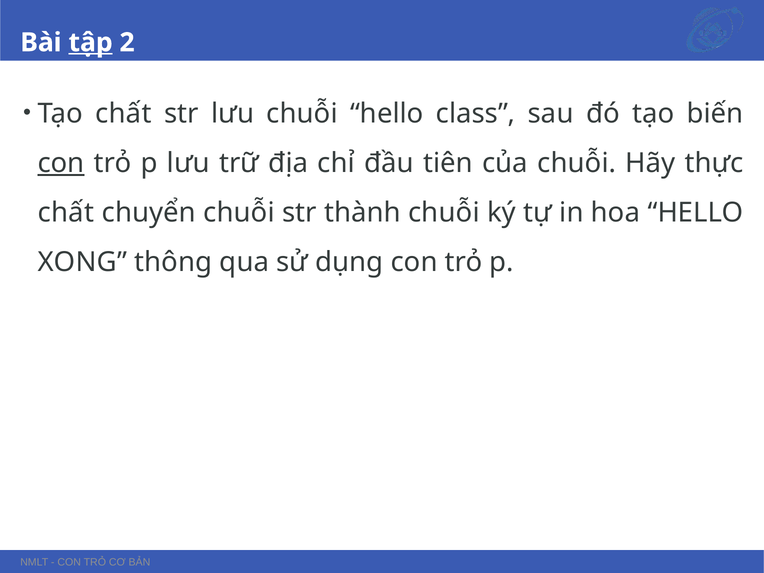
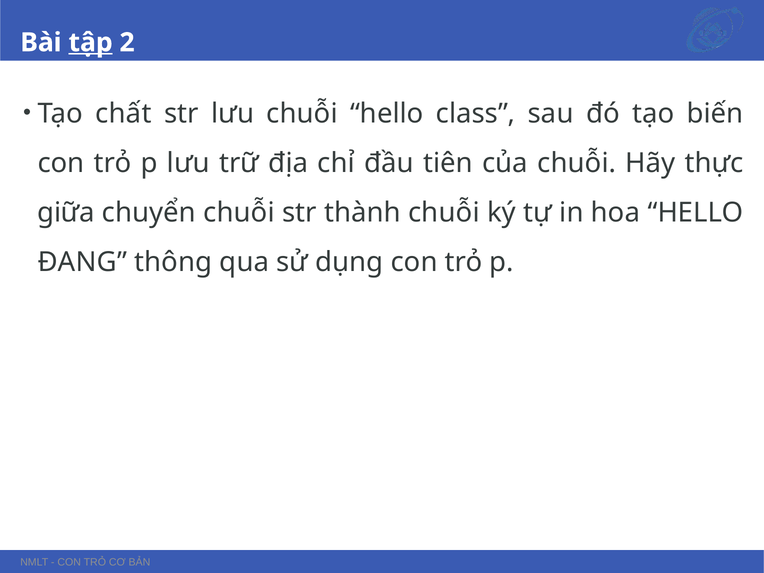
con underline: present -> none (61, 163)
chất: chất -> giữa (66, 213)
XONG: XONG -> ĐANG (82, 262)
